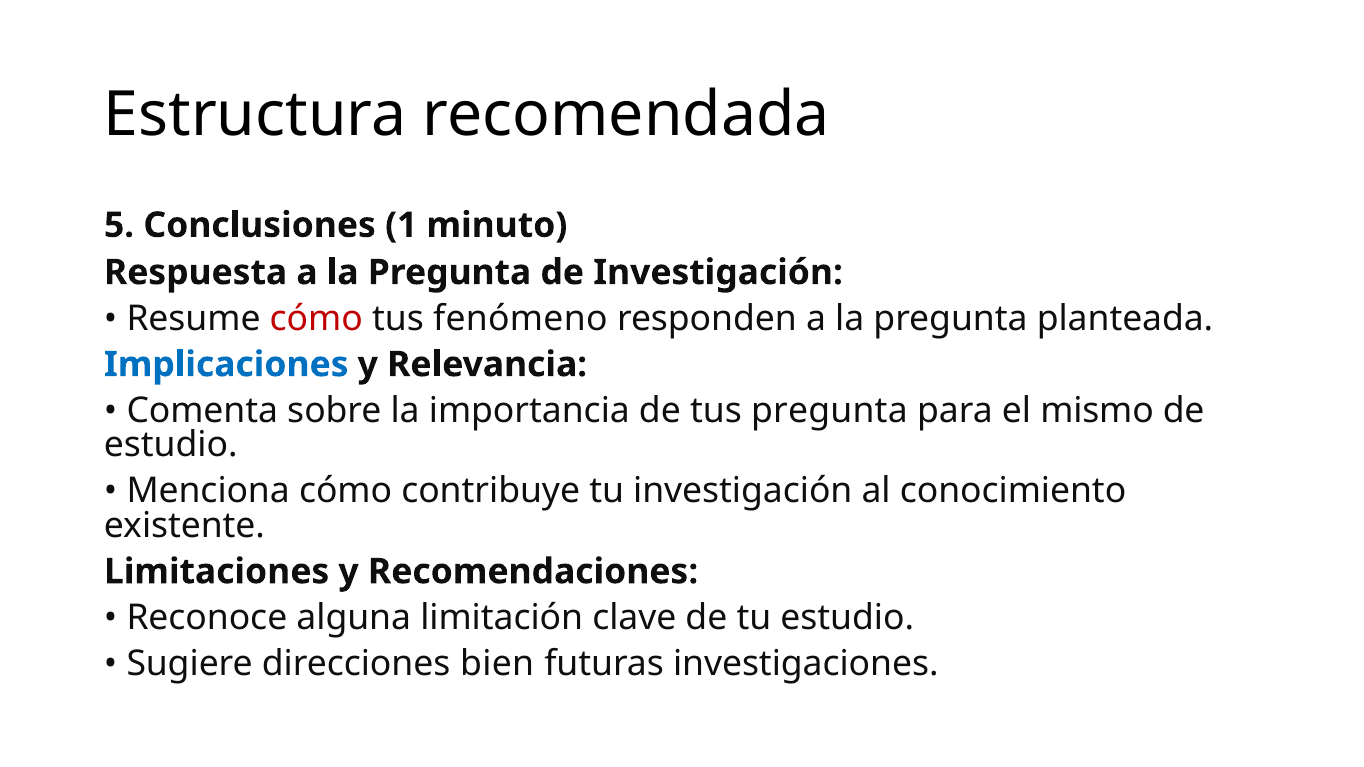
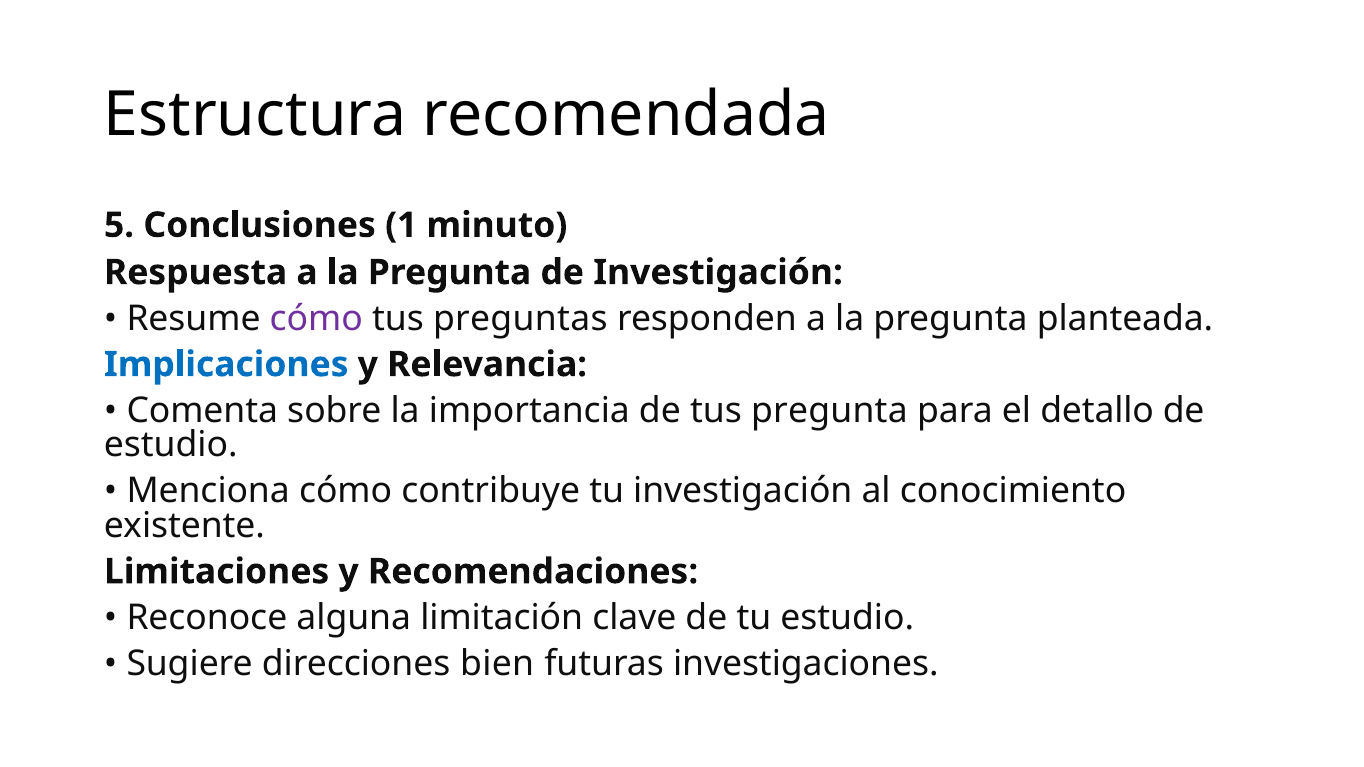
cómo colour: red -> purple (316, 319)
fenómeno: fenómeno -> preguntas (520, 319)
mismo: mismo -> detallo (1097, 411)
